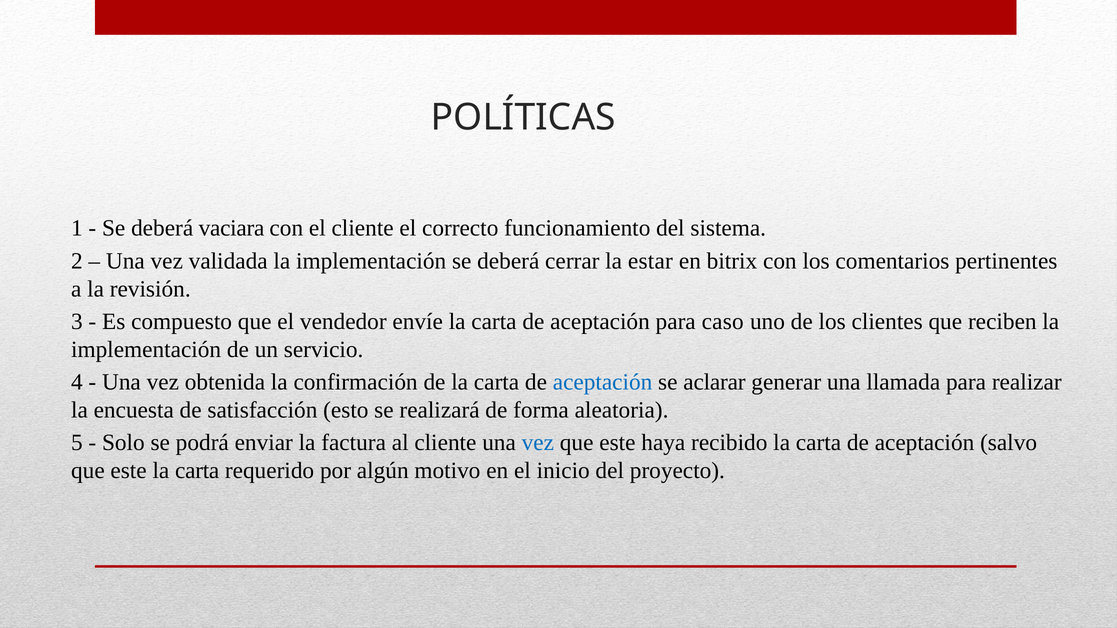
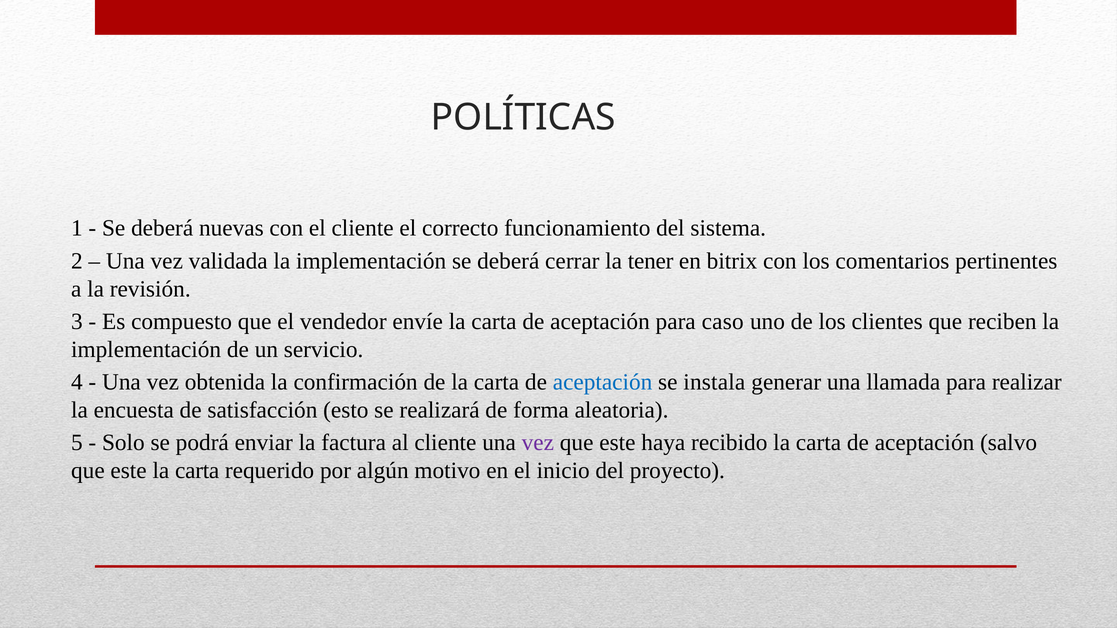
vaciara: vaciara -> nuevas (231, 228)
estar: estar -> tener (651, 261)
aclarar: aclarar -> instala (714, 382)
vez colour: blue -> purple (538, 443)
